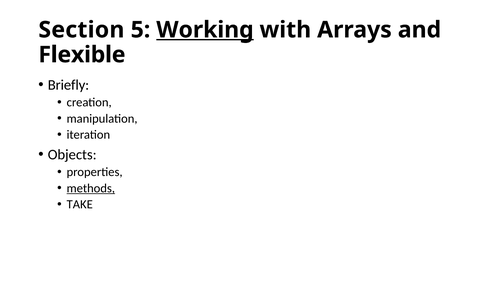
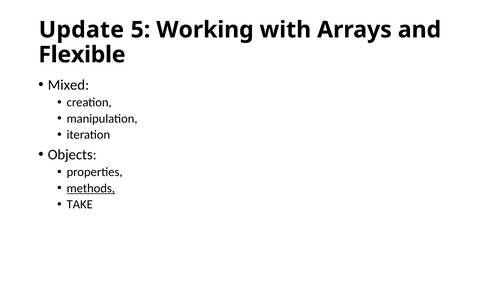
Section: Section -> Update (81, 30)
Working underline: present -> none (205, 30)
Briefly: Briefly -> Mixed (68, 85)
